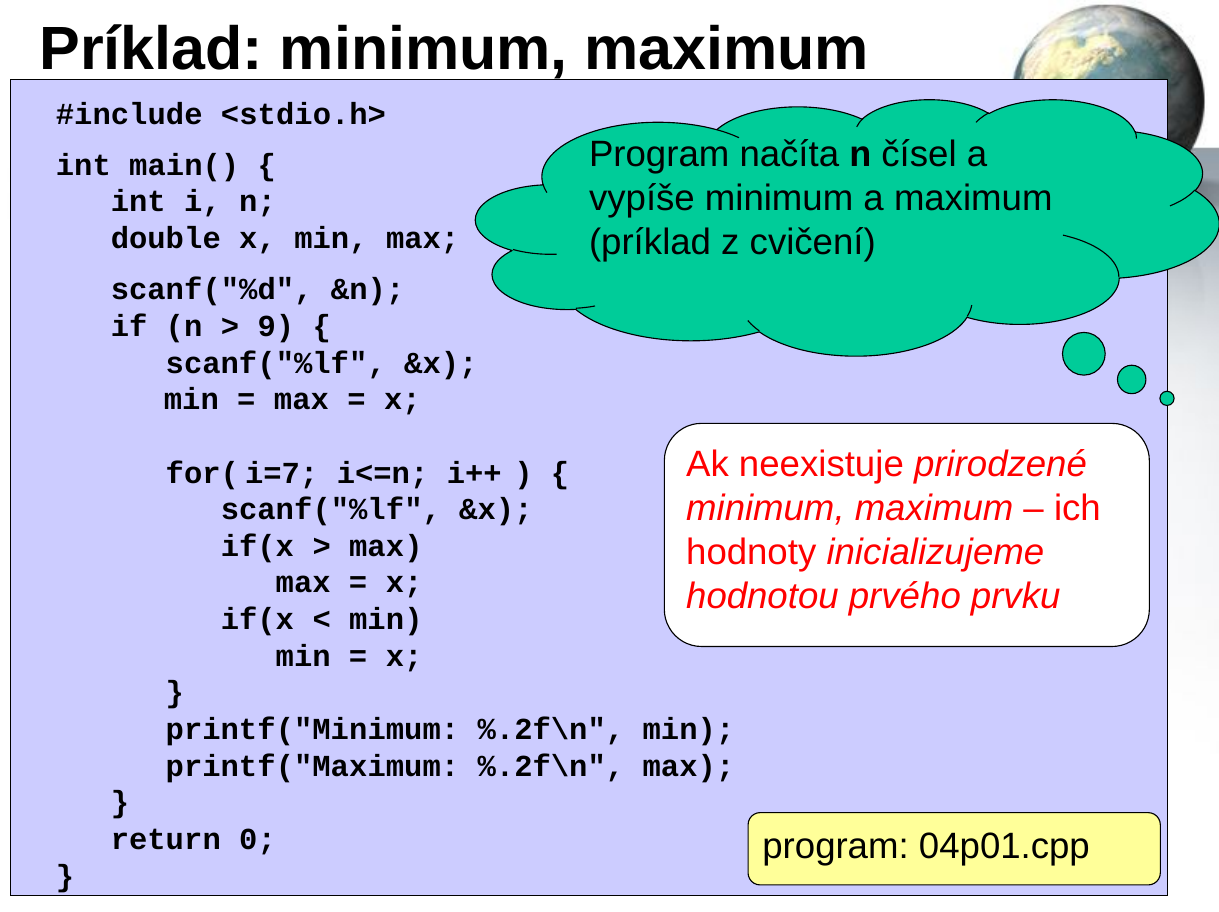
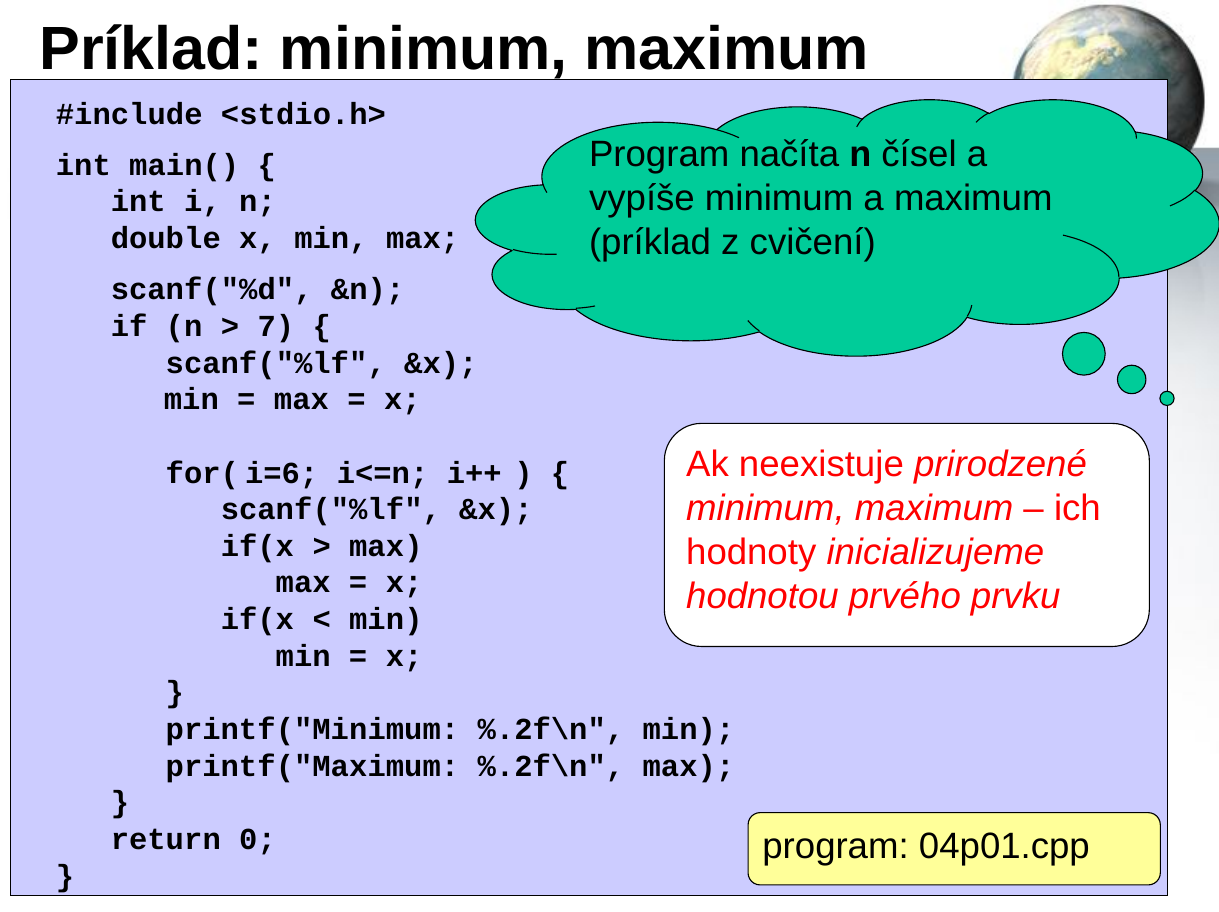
9: 9 -> 7 (276, 326)
i=7: i=7 -> i=6 (282, 473)
